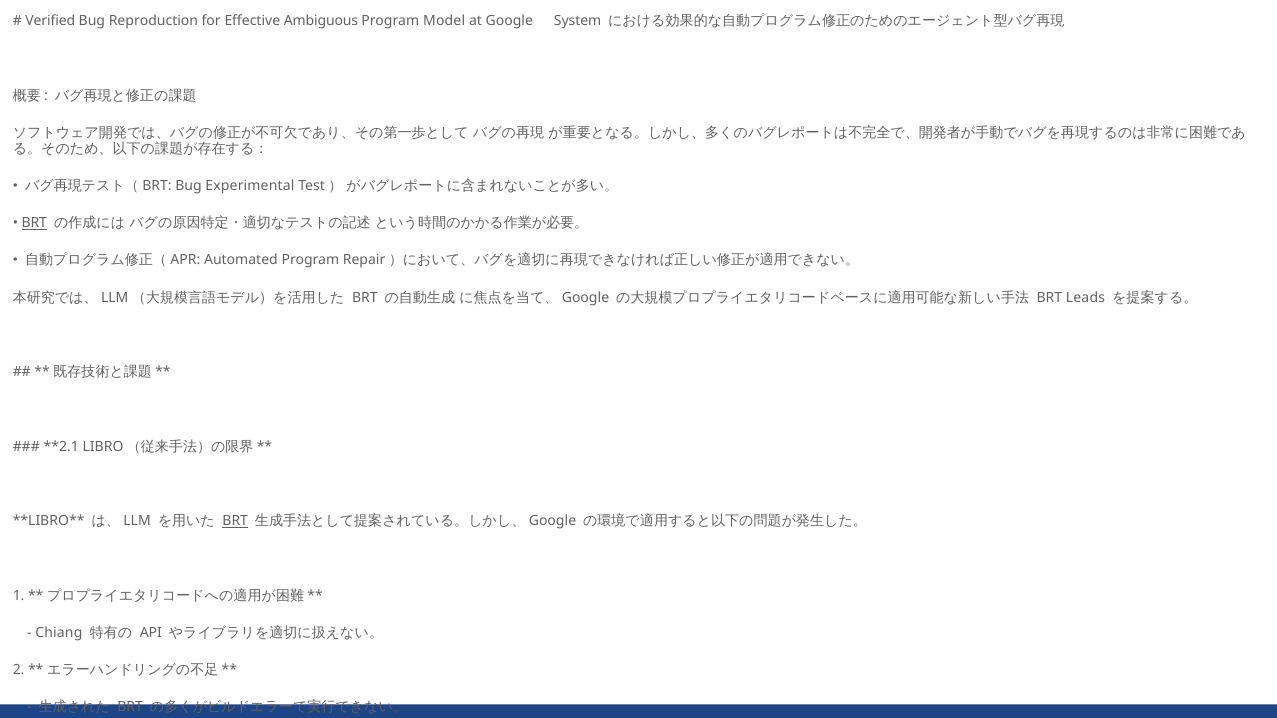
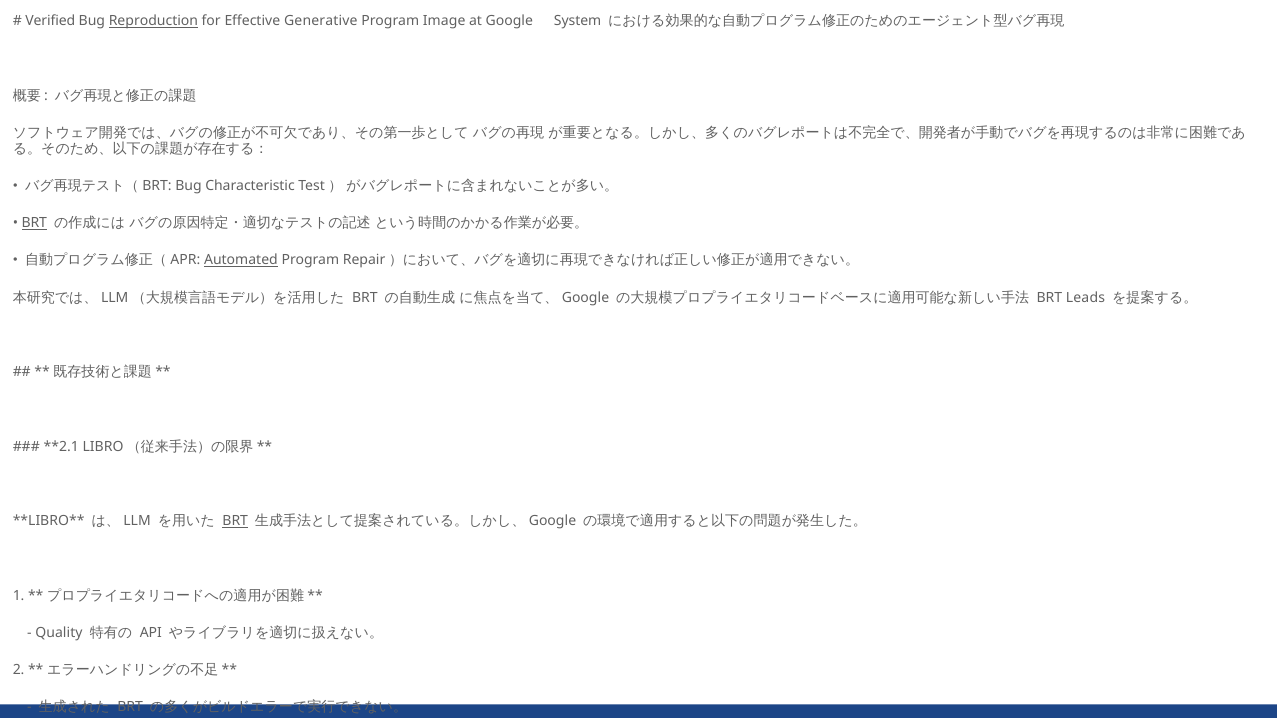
Reproduction underline: none -> present (153, 21)
Ambiguous: Ambiguous -> Generative (321, 21)
Model: Model -> Image (444, 21)
Experimental: Experimental -> Characteristic (250, 186)
Automated underline: none -> present (241, 260)
Chiang: Chiang -> Quality (59, 633)
